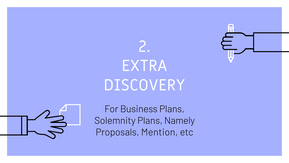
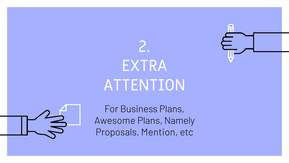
DISCOVERY: DISCOVERY -> ATTENTION (145, 85)
Solemnity: Solemnity -> Awesome (115, 120)
